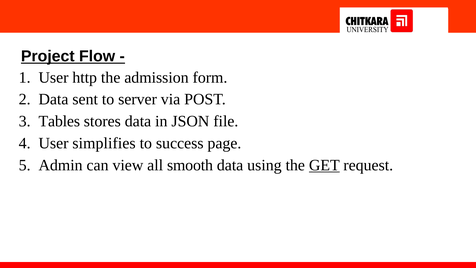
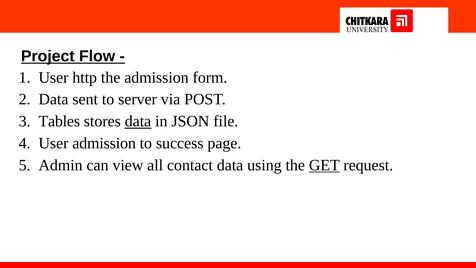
data underline: none -> present (138, 121)
User simplifies: simplifies -> admission (104, 143)
smooth: smooth -> contact (190, 165)
